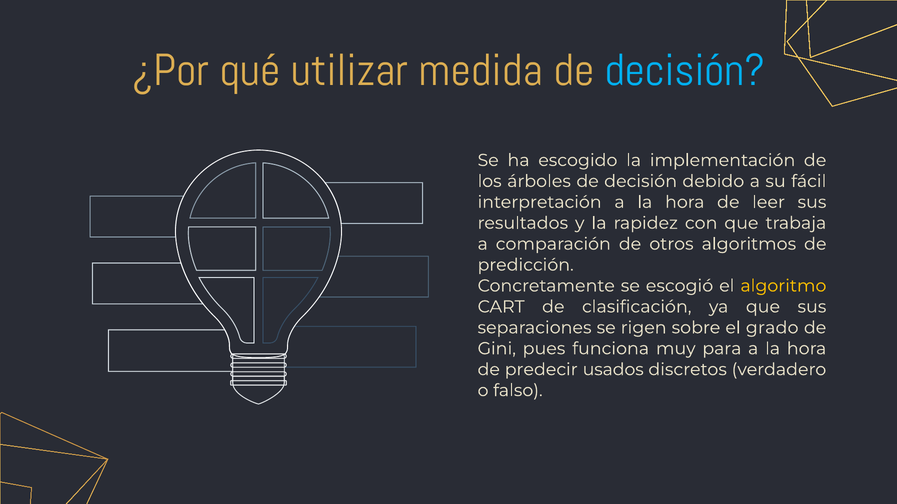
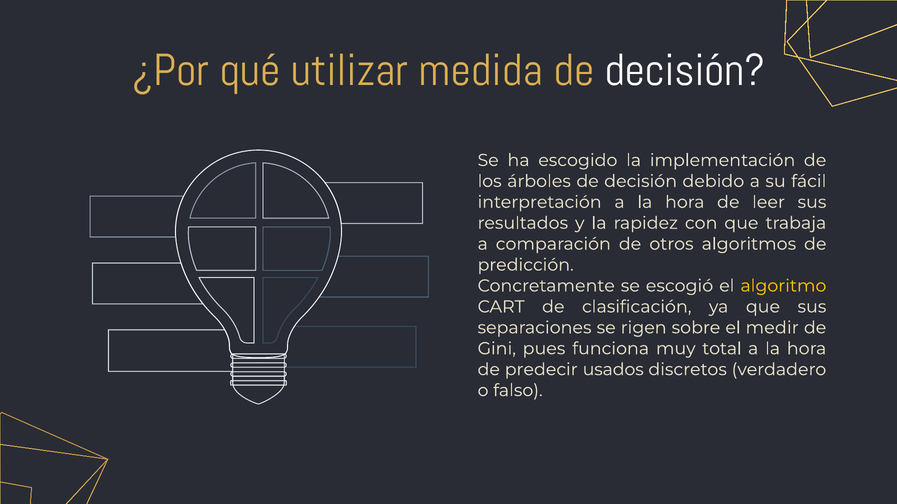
decisión colour: light blue -> white (685, 70)
grado: grado -> medir (772, 328)
para: para -> total (722, 349)
